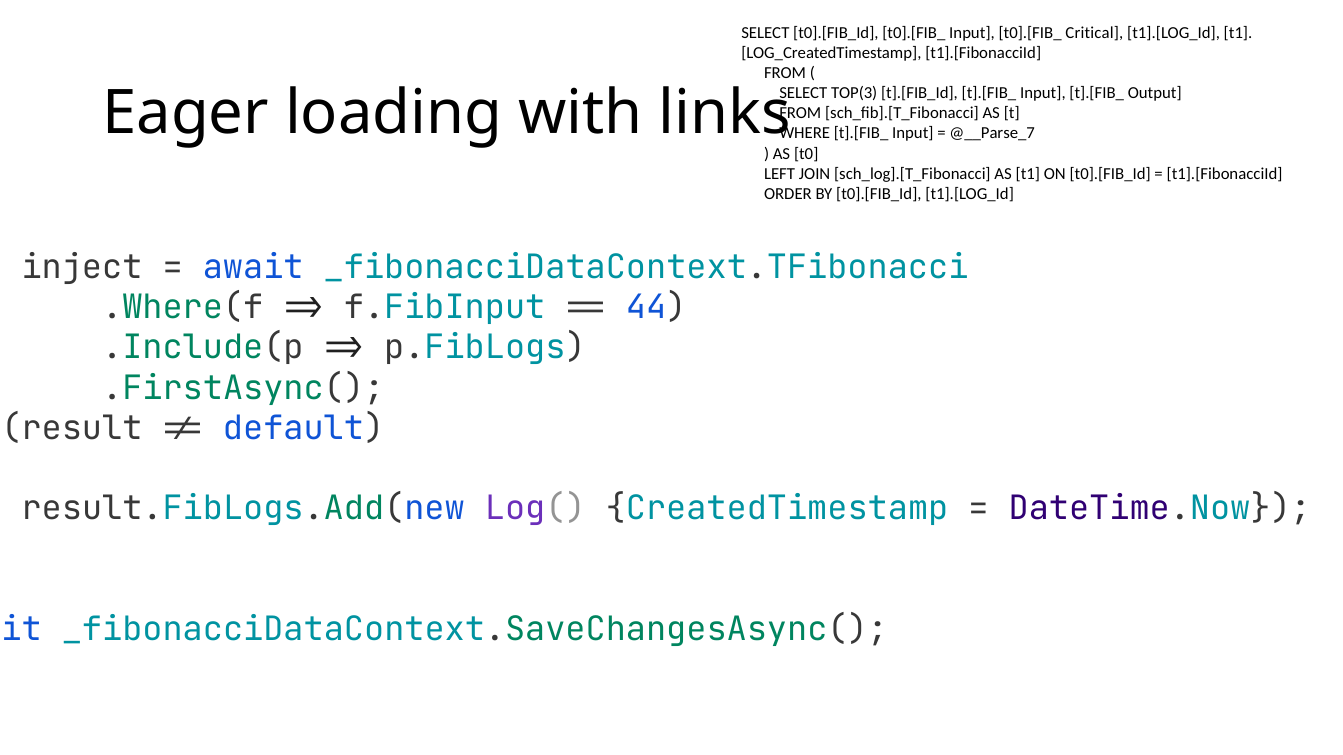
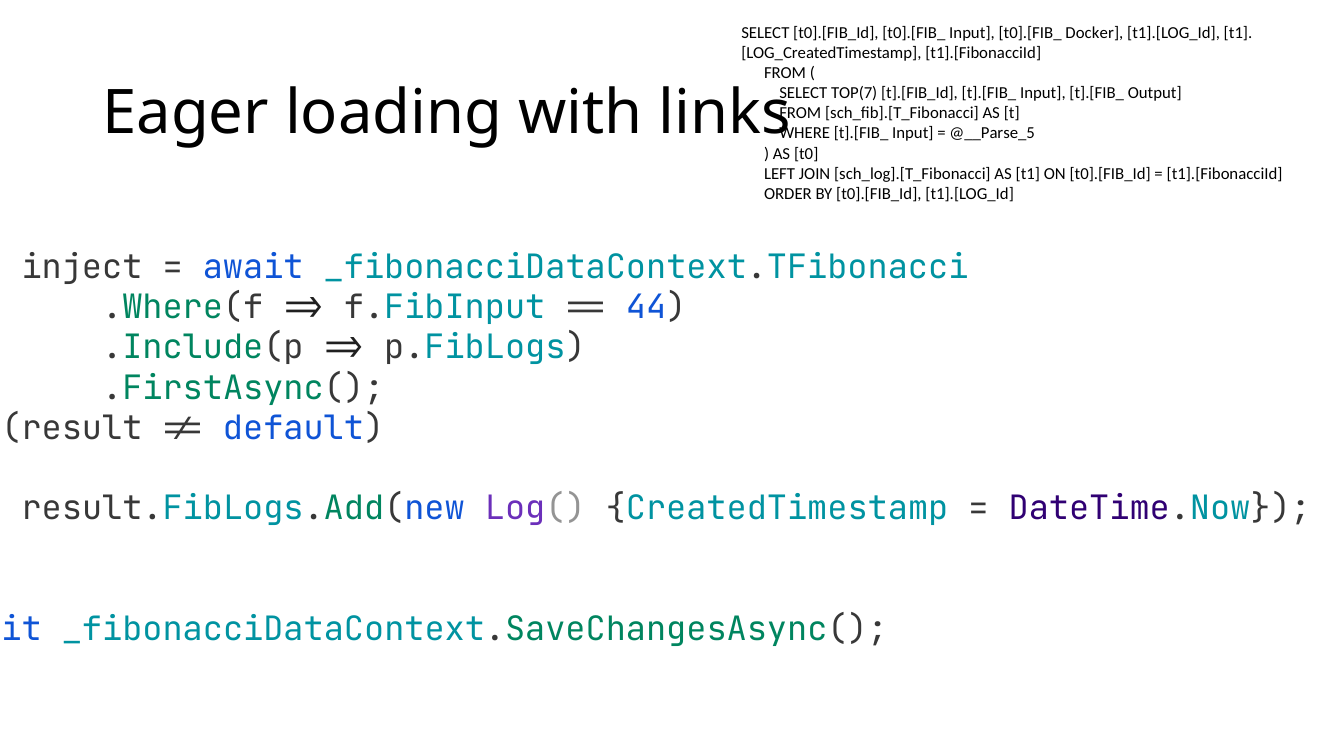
Critical: Critical -> Docker (1094, 33)
TOP(3: TOP(3 -> TOP(7 (854, 93)
@__Parse_7: @__Parse_7 -> @__Parse_5 (992, 133)
